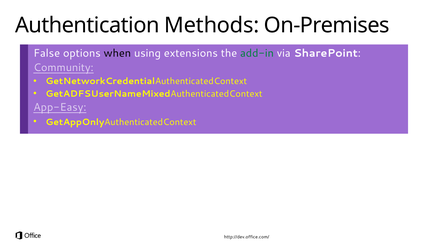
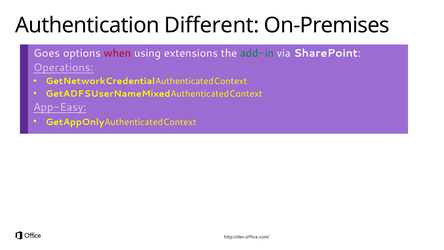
Methods: Methods -> Different (212, 25)
False: False -> Goes (47, 53)
when colour: black -> red (117, 53)
Community: Community -> Operations (63, 68)
